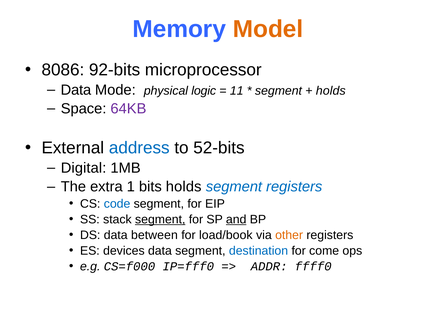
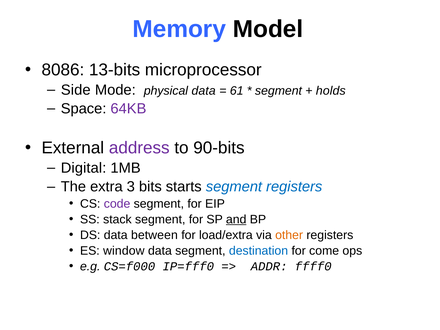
Model colour: orange -> black (268, 29)
92-bits: 92-bits -> 13-bits (115, 70)
Data: Data -> Side (76, 90)
physical logic: logic -> data (204, 91)
11: 11 -> 61 (237, 91)
address colour: blue -> purple (139, 148)
52-bits: 52-bits -> 90-bits (219, 148)
1: 1 -> 3 (131, 187)
bits holds: holds -> starts (184, 187)
code colour: blue -> purple (117, 204)
segment underline: present -> none (160, 219)
load/book: load/book -> load/extra (226, 235)
devices: devices -> window (124, 251)
